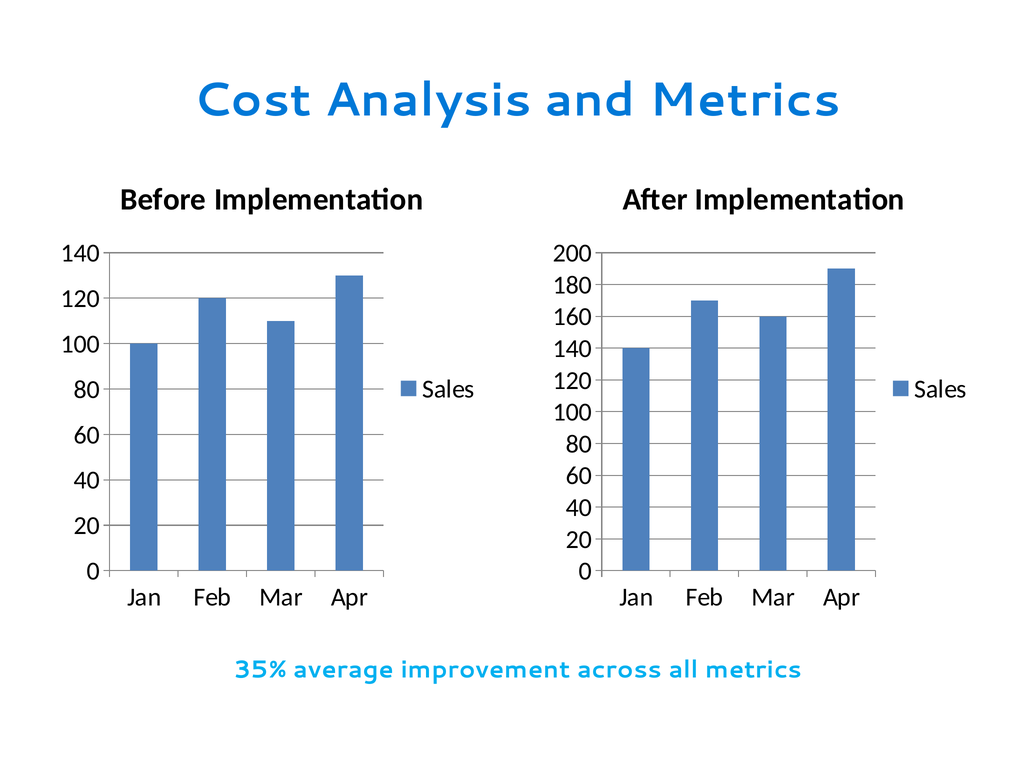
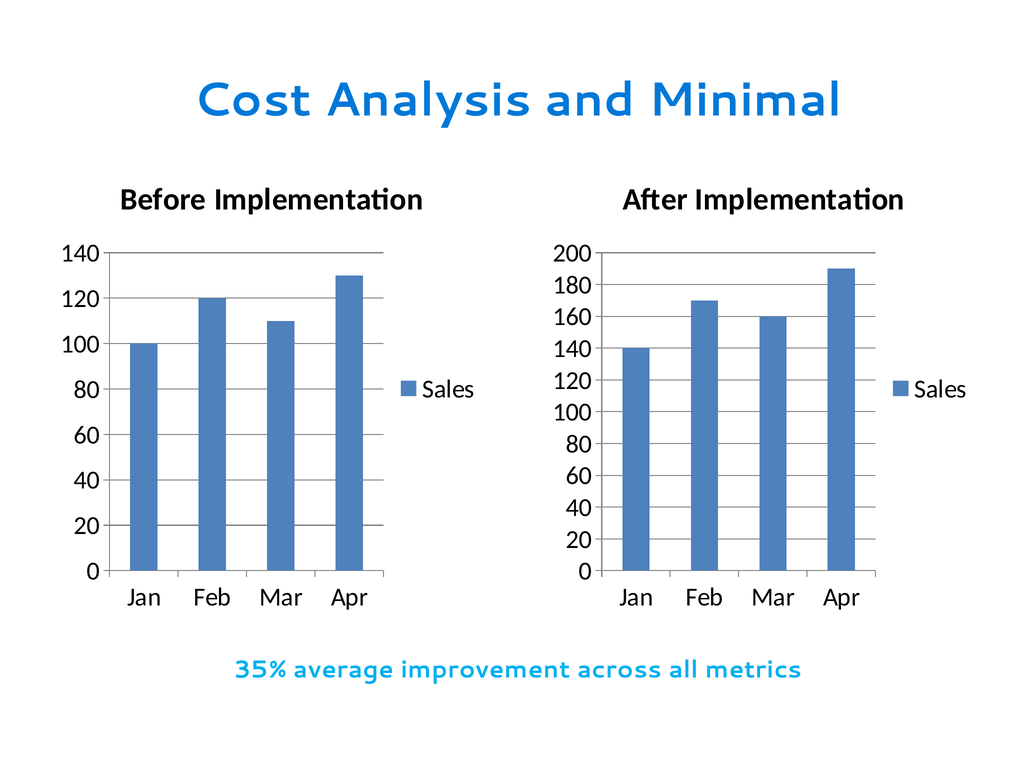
and Metrics: Metrics -> Minimal (745, 100)
